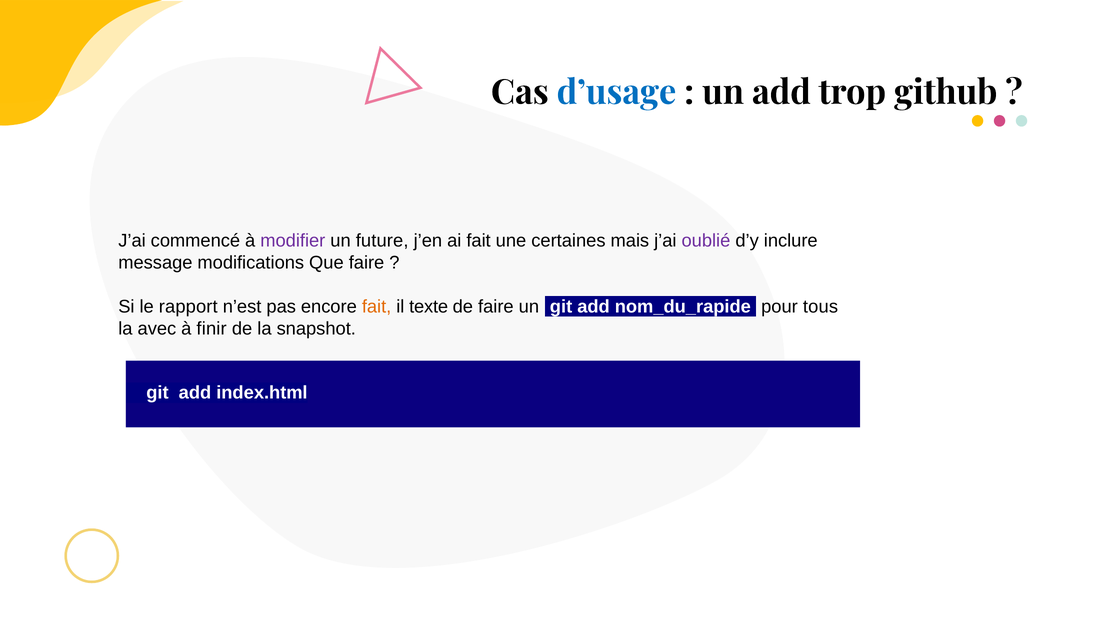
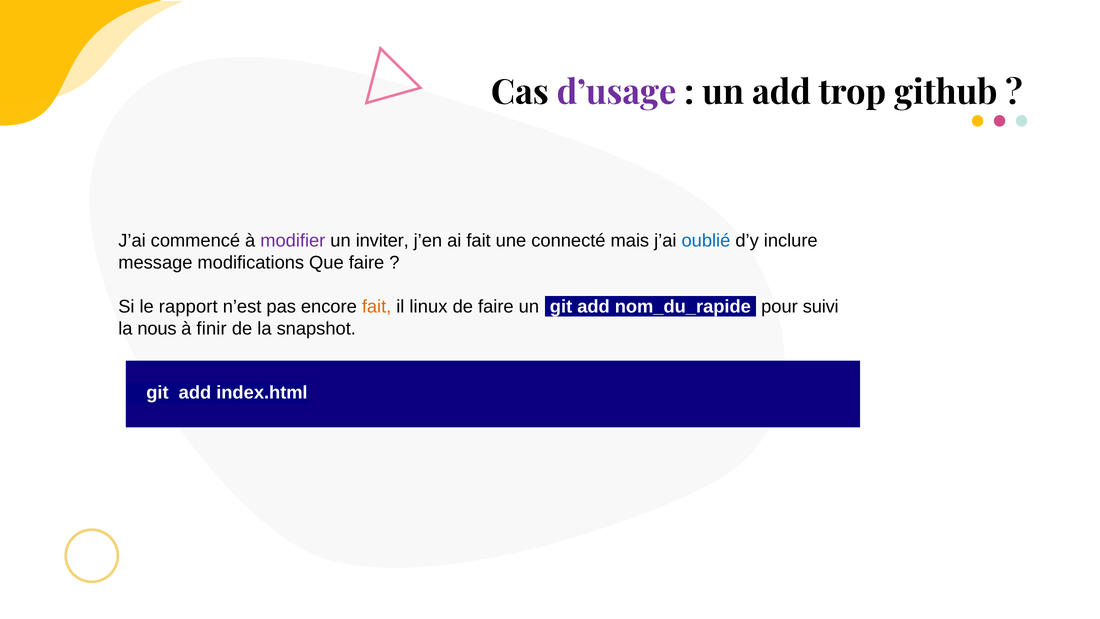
d’usage colour: blue -> purple (616, 92)
future: future -> inviter (382, 240)
certaines: certaines -> connecté (568, 240)
oublié colour: purple -> blue (706, 240)
texte: texte -> linux (428, 306)
tous: tous -> suivi (821, 306)
avec: avec -> nous (157, 328)
